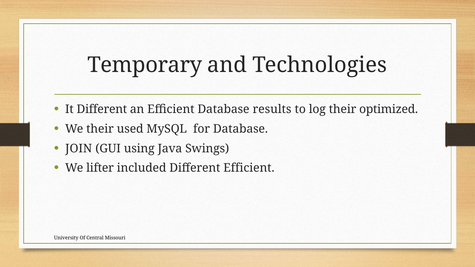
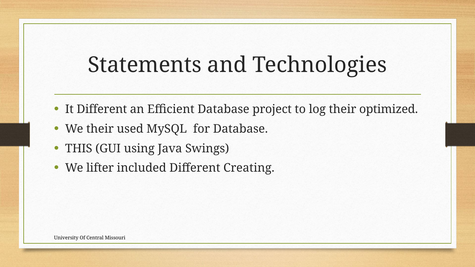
Temporary: Temporary -> Statements (145, 65)
results: results -> project (272, 109)
JOIN: JOIN -> THIS (79, 149)
Different Efficient: Efficient -> Creating (249, 168)
